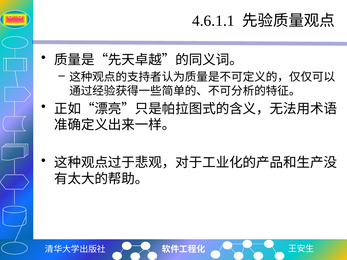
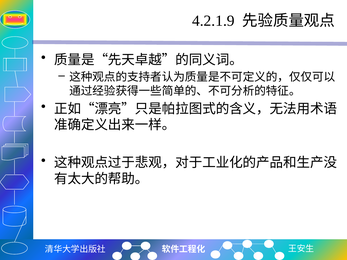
4.6.1.1: 4.6.1.1 -> 4.2.1.9 (213, 21)
